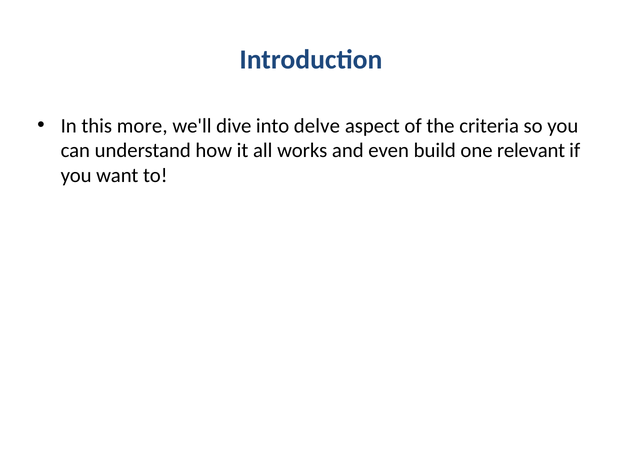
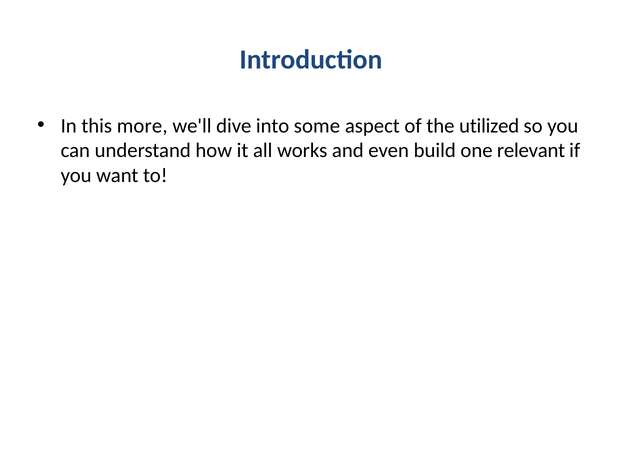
delve: delve -> some (317, 126)
criteria: criteria -> utilized (489, 126)
